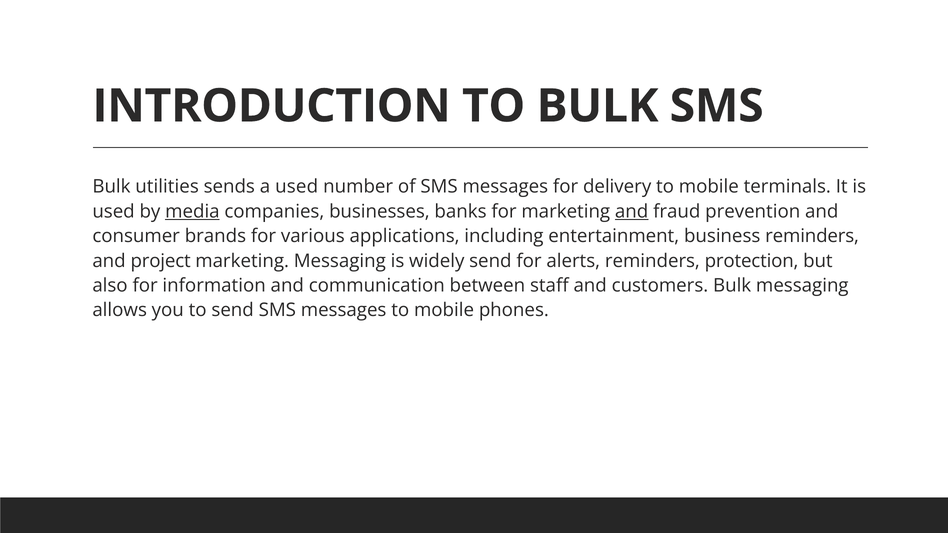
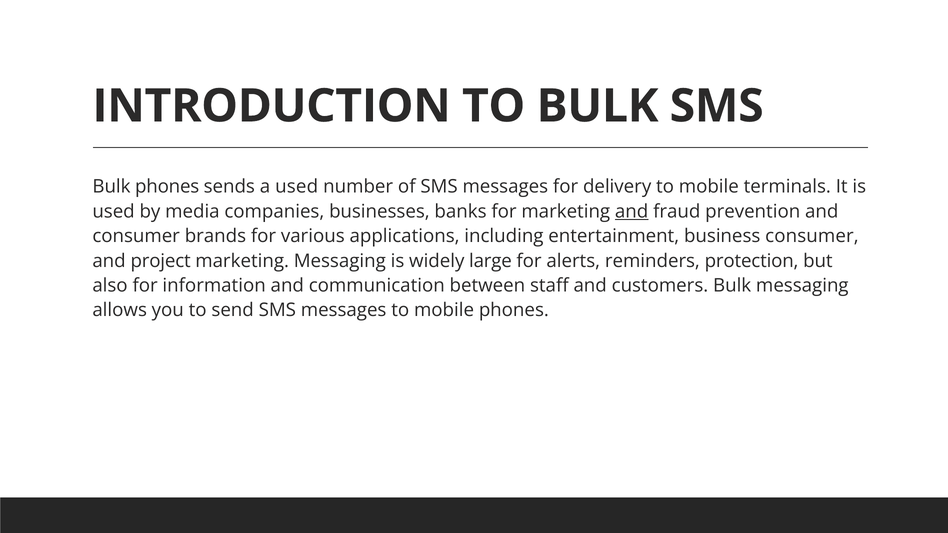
Bulk utilities: utilities -> phones (167, 187)
media underline: present -> none (192, 211)
business reminders: reminders -> consumer (812, 236)
widely send: send -> large (490, 261)
